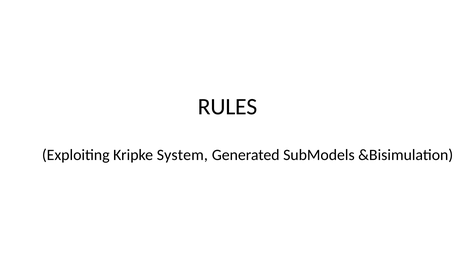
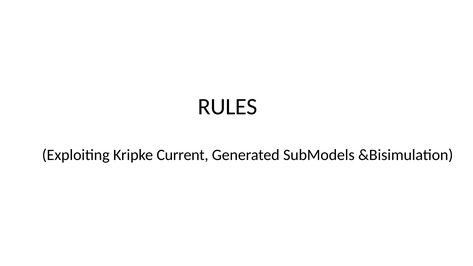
System: System -> Current (183, 155)
